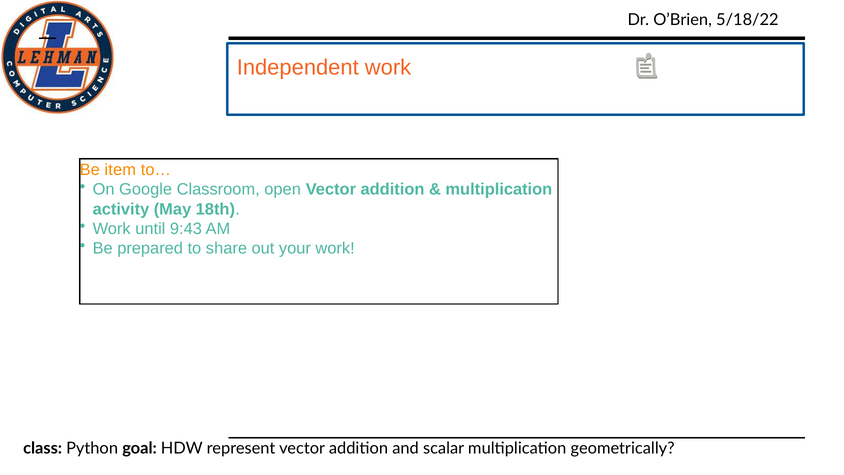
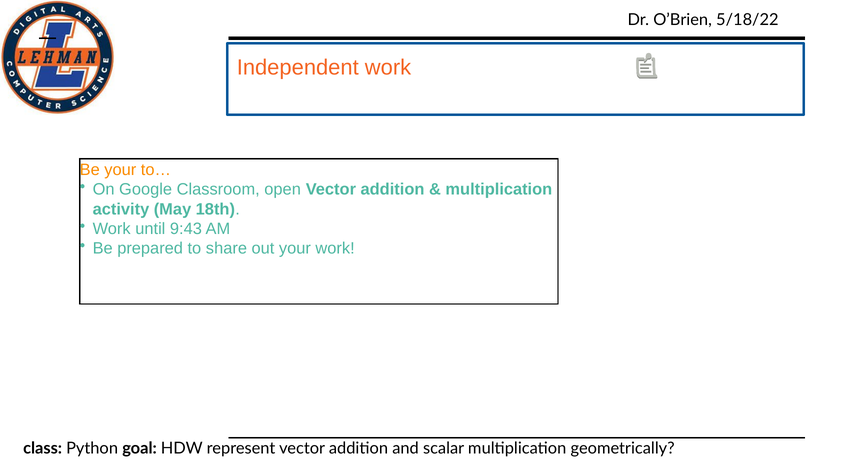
Be item: item -> your (120, 170)
